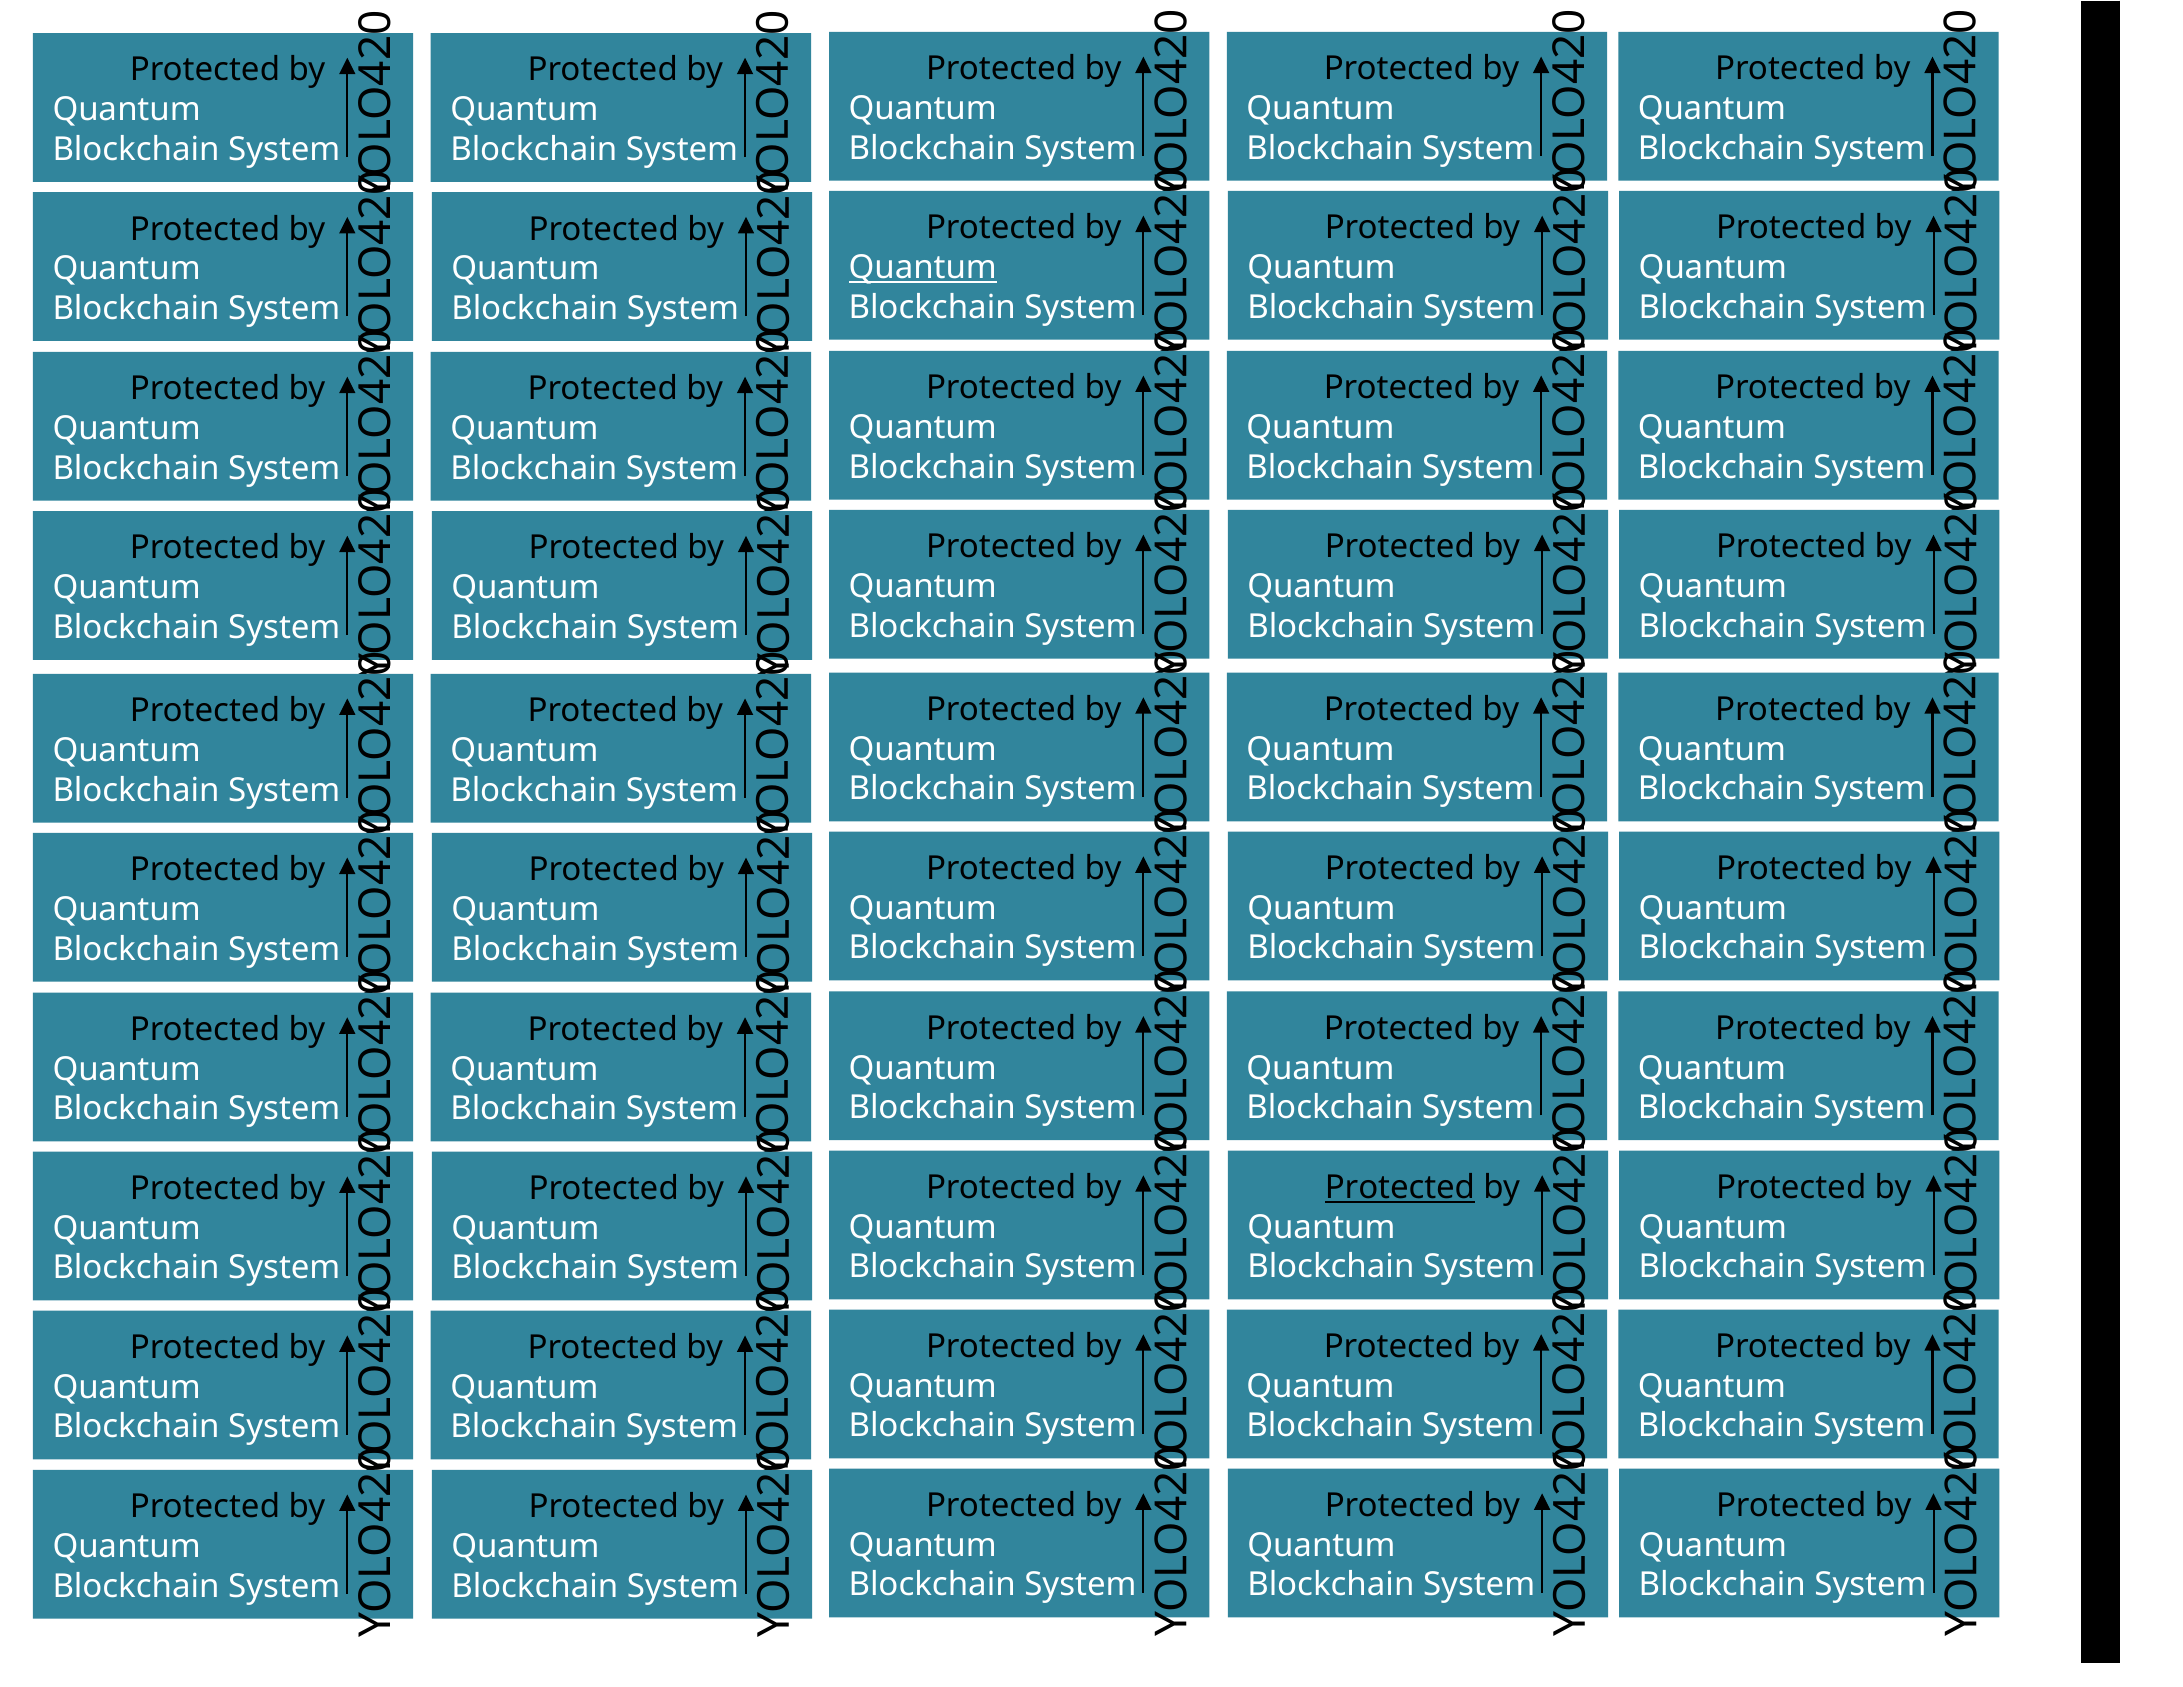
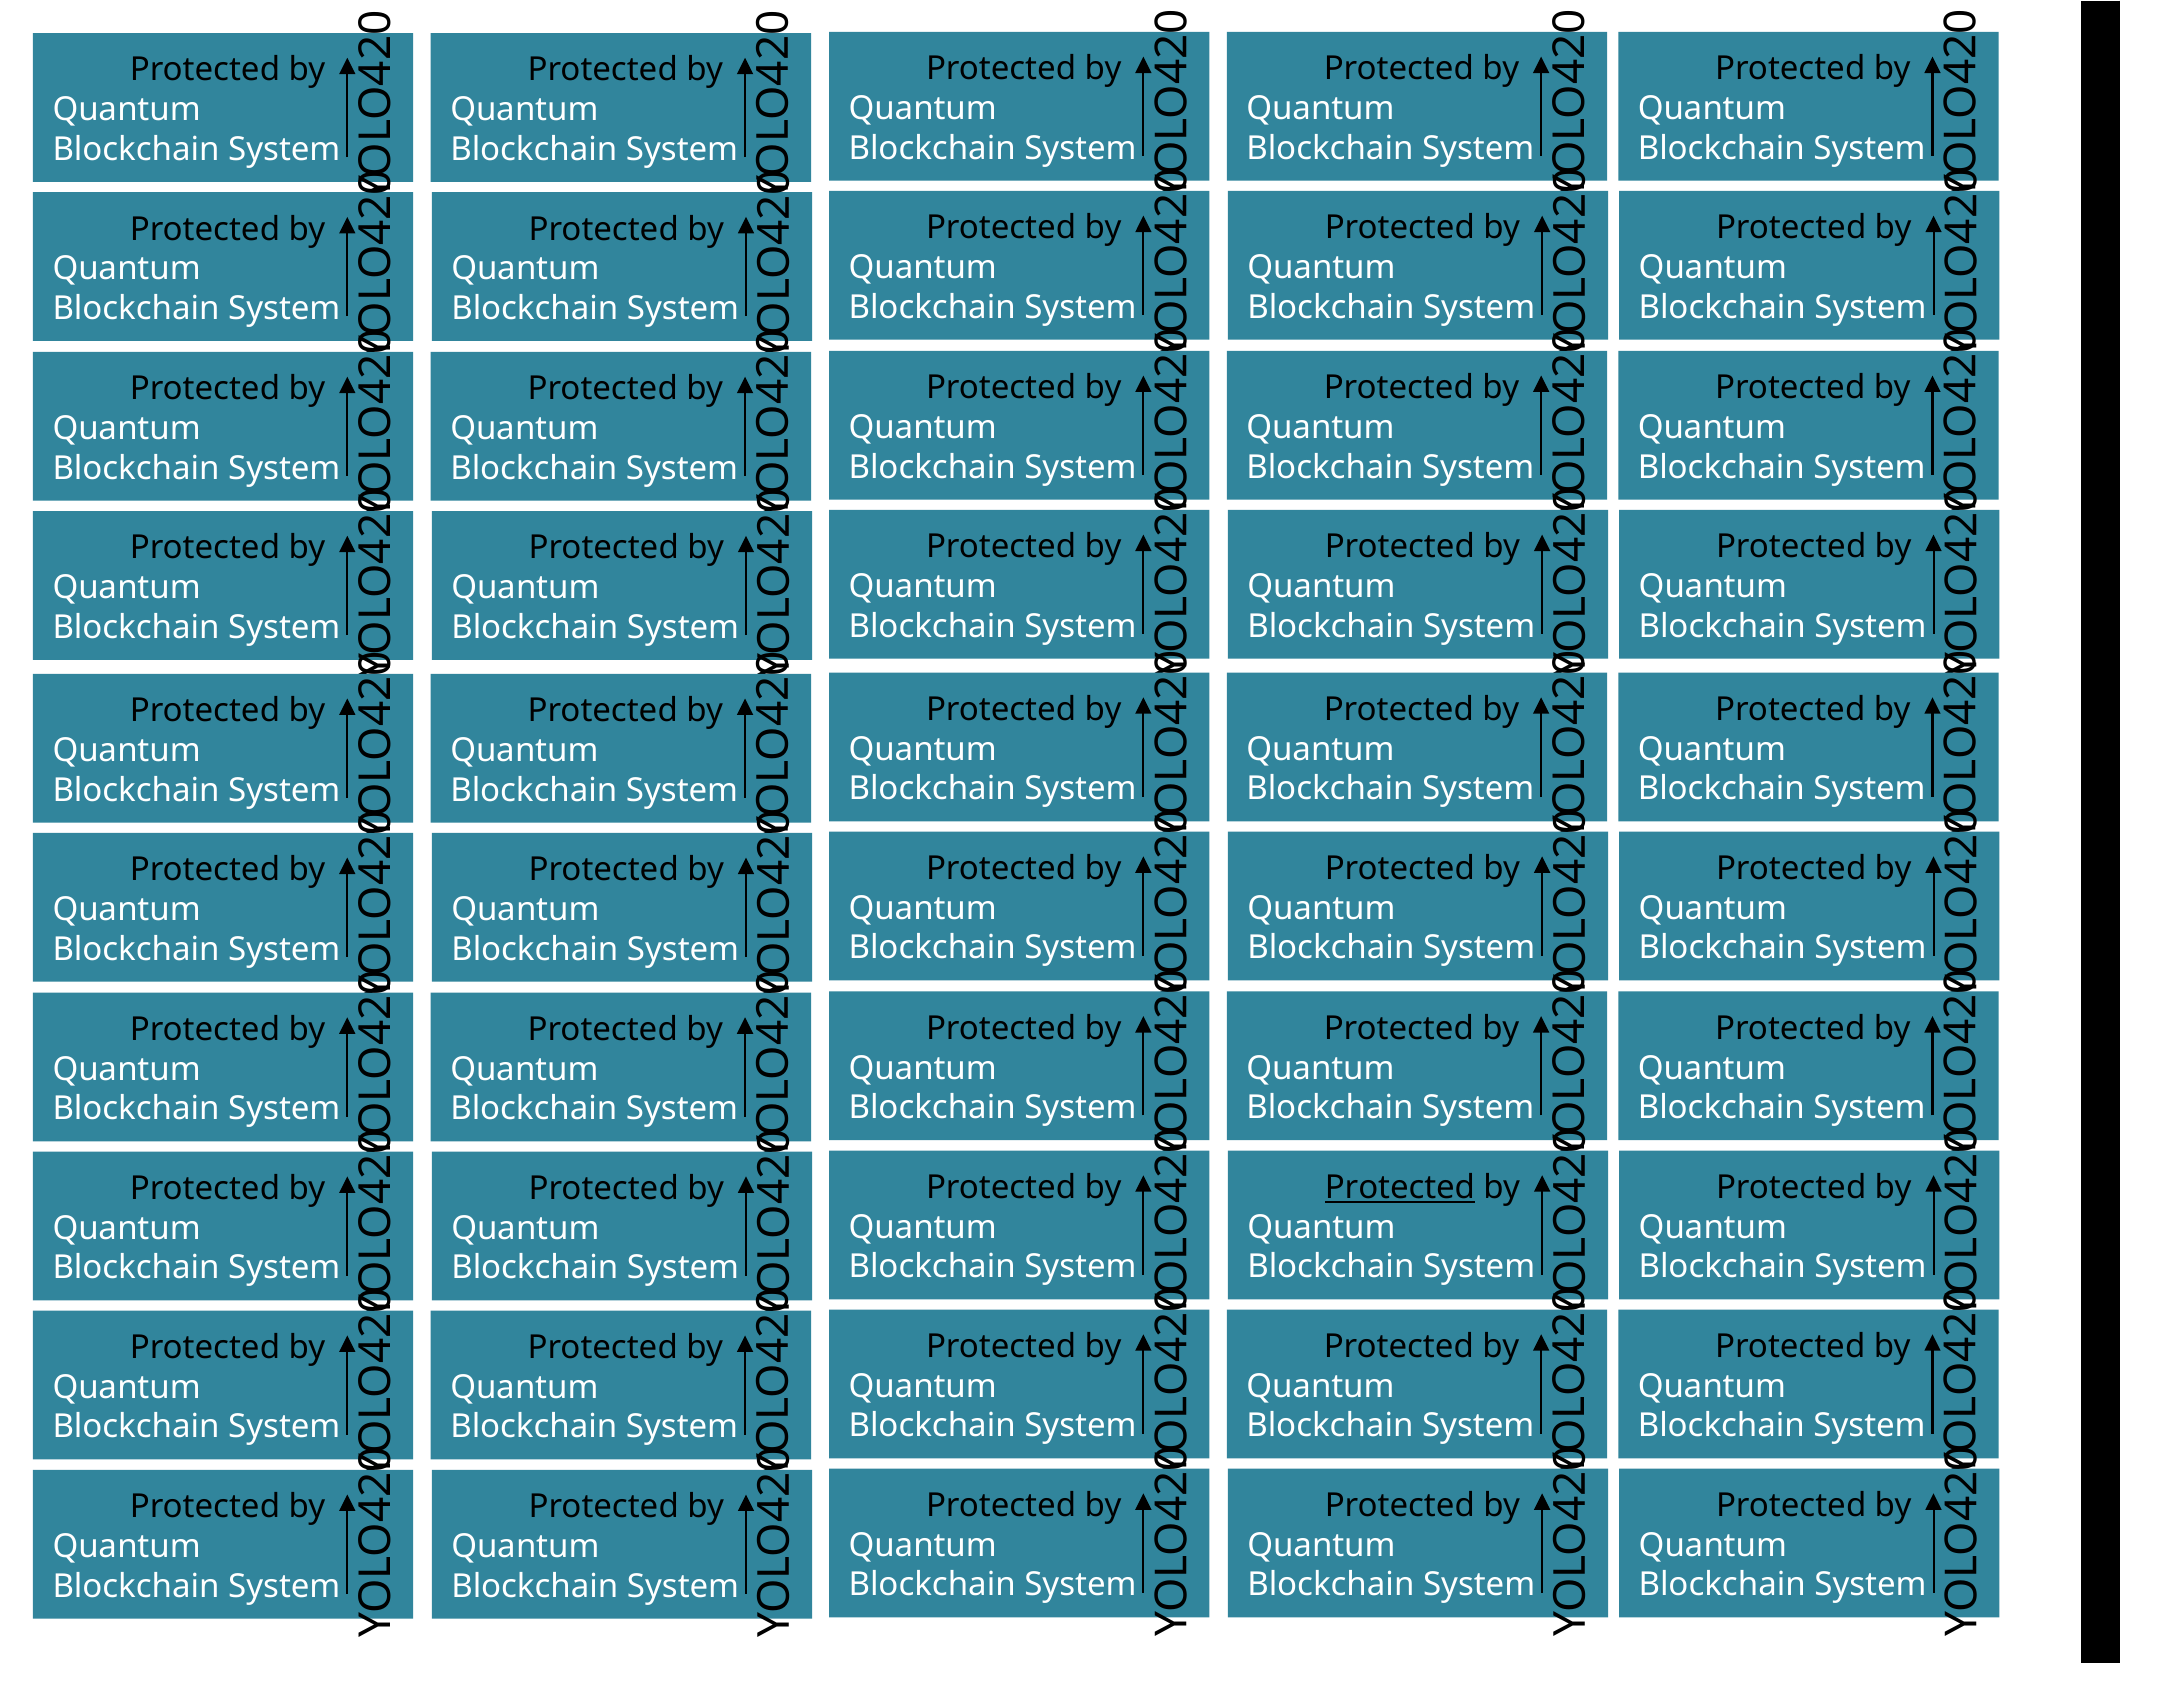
Quantum underline: present -> none (923, 268)
